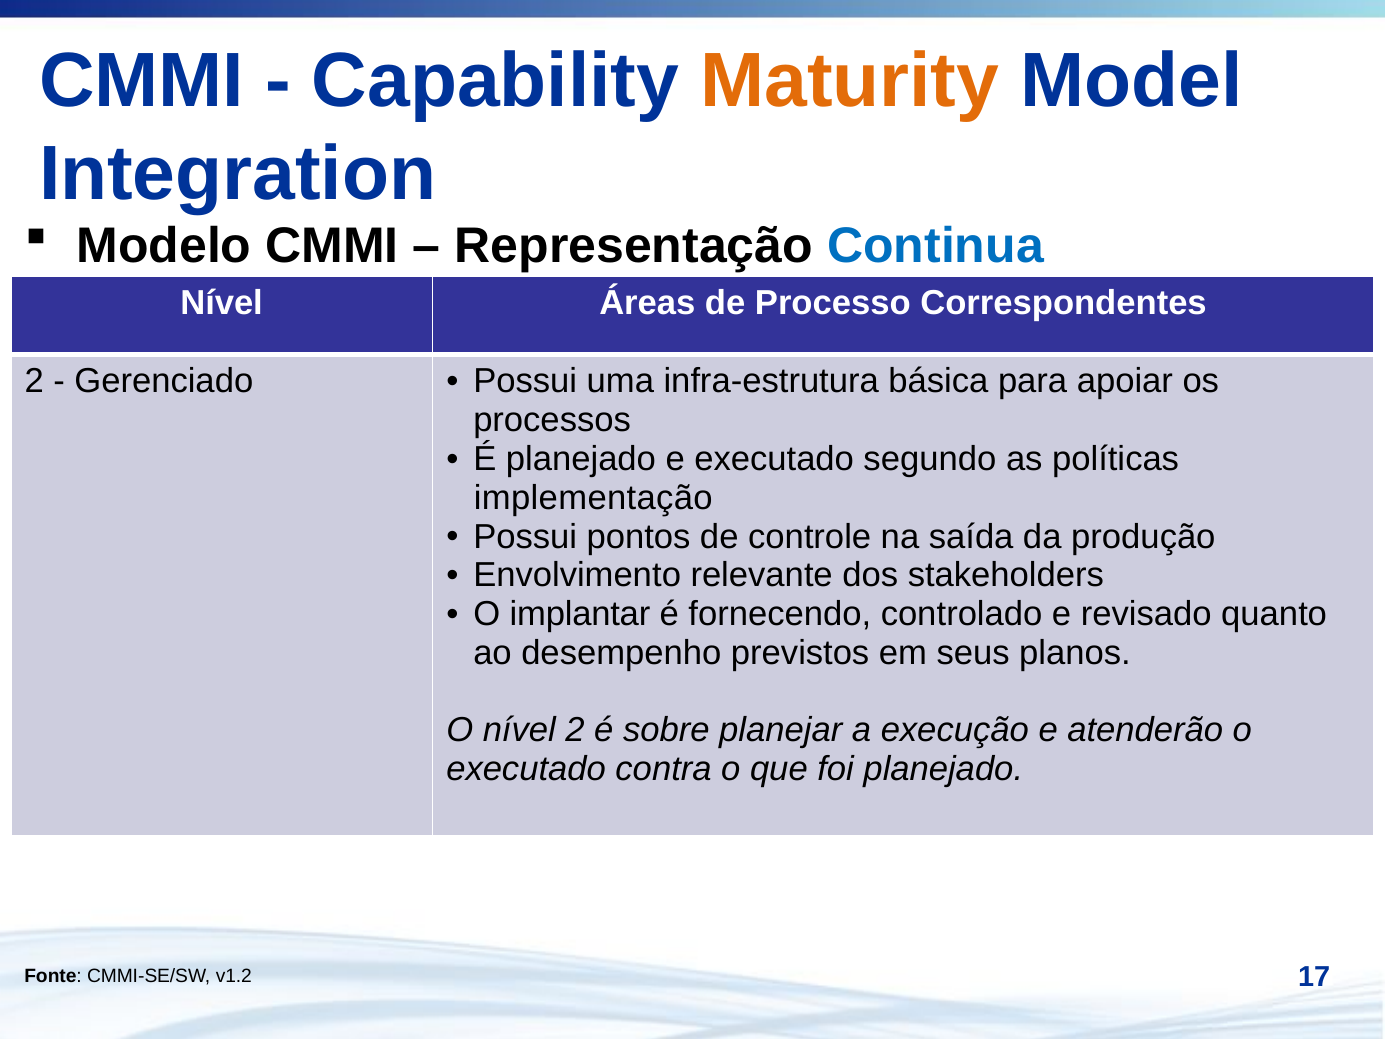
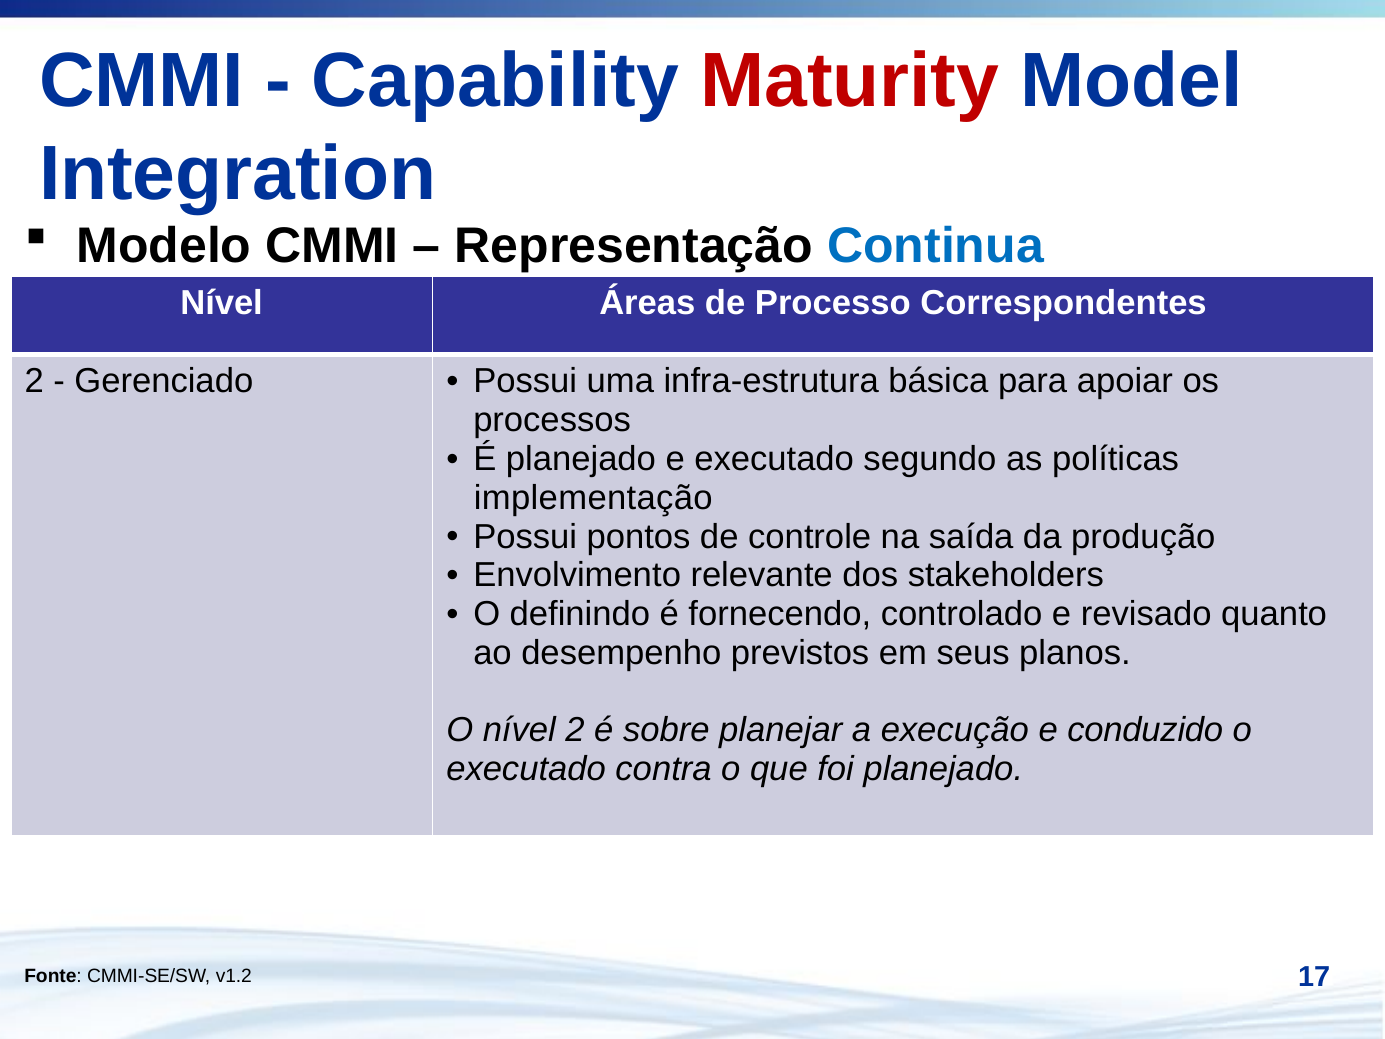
Maturity colour: orange -> red (850, 81)
implantar: implantar -> definindo (580, 614)
atenderão: atenderão -> conduzido (1145, 730)
